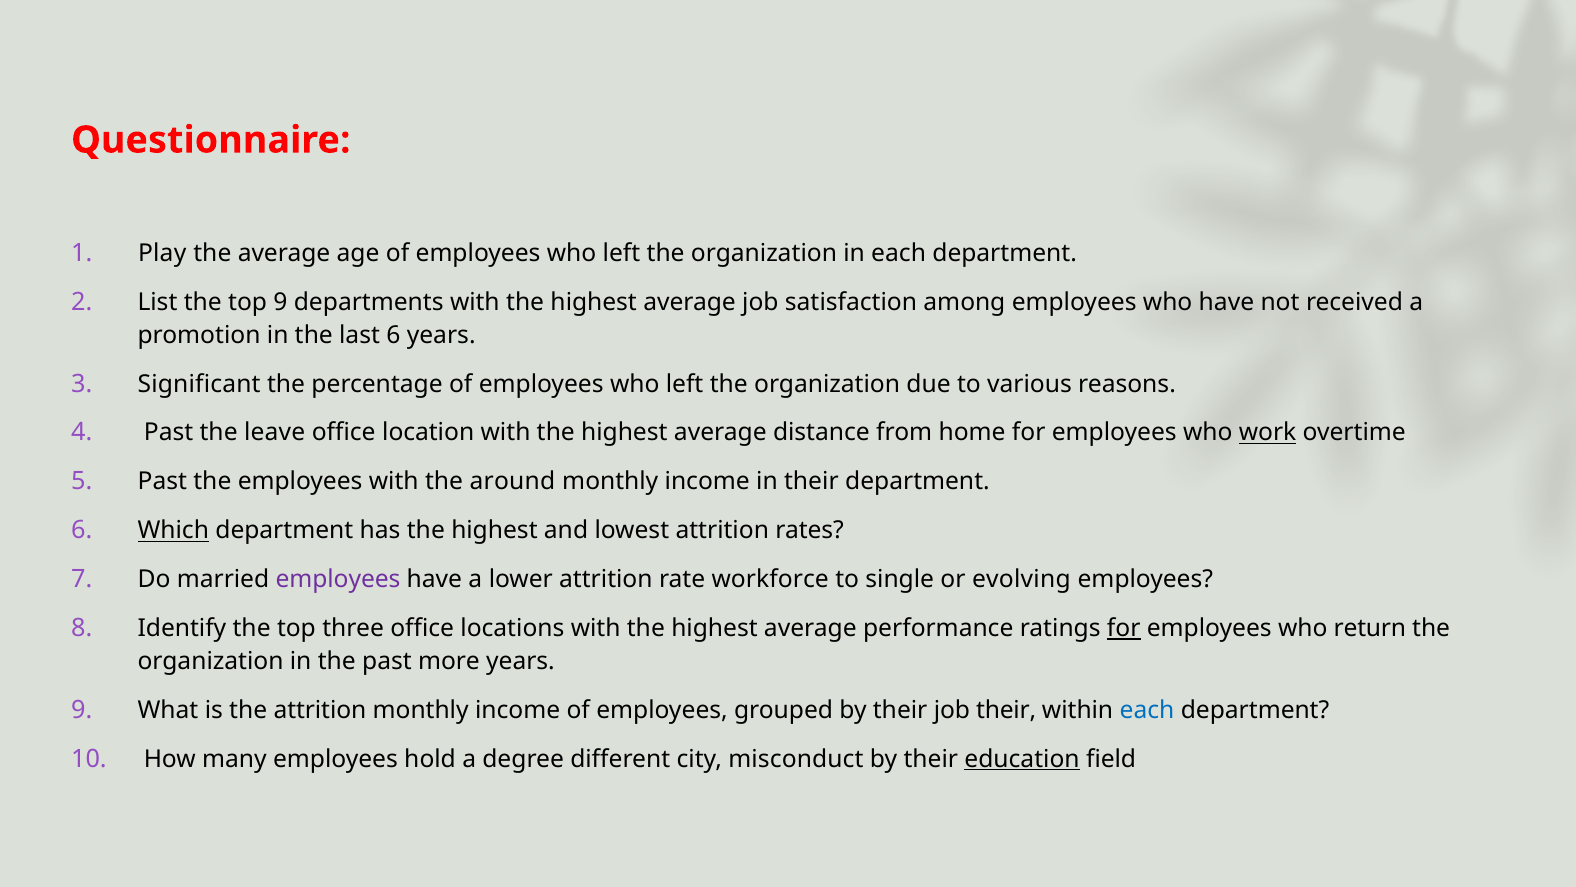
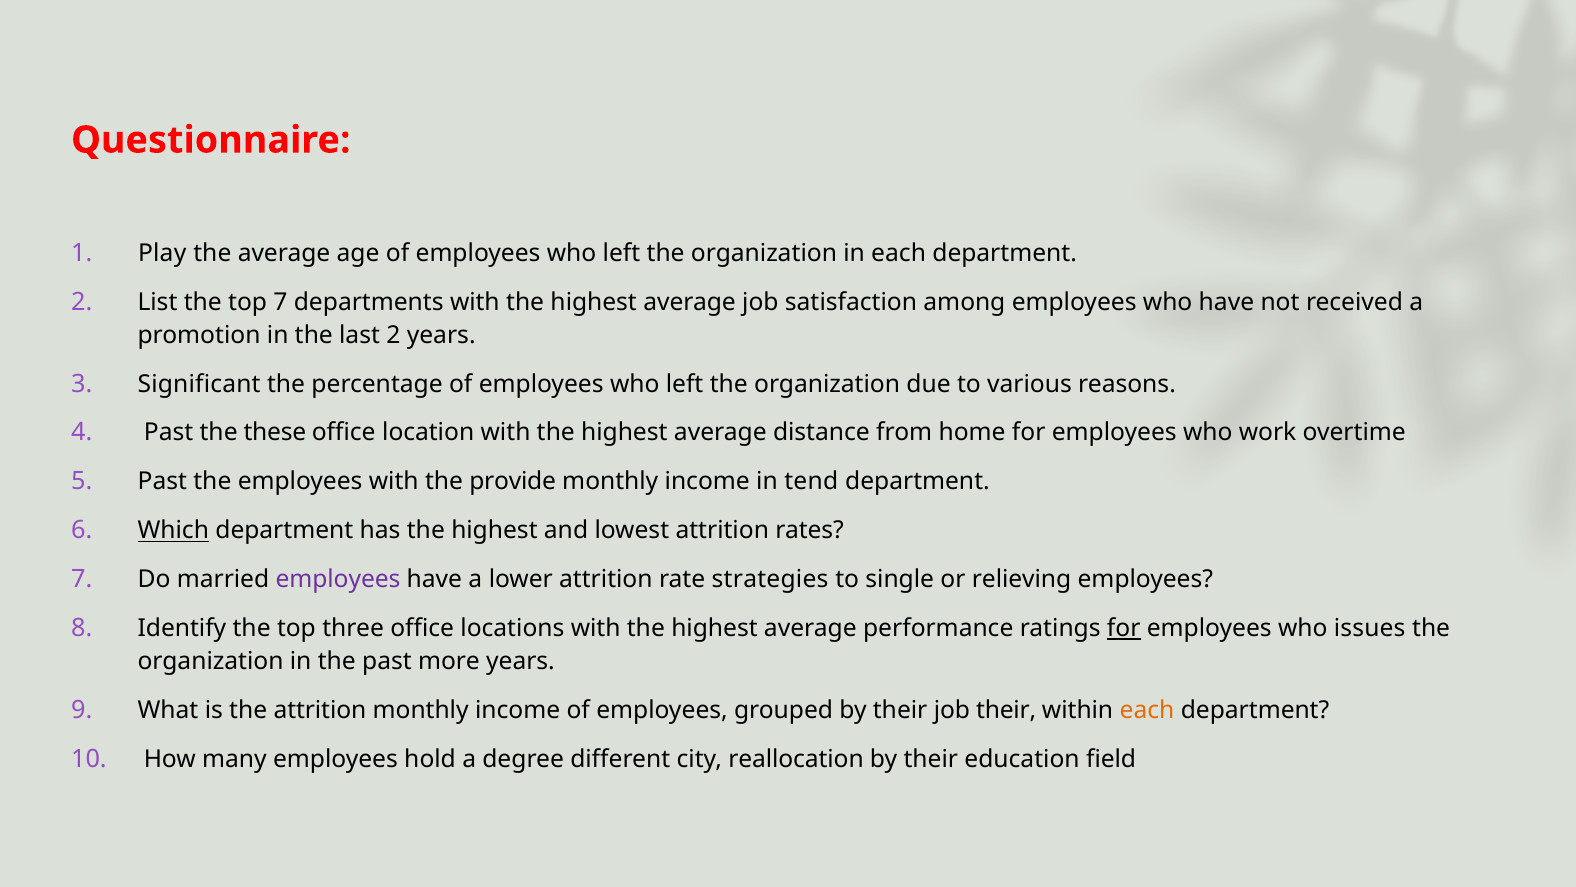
top 9: 9 -> 7 (280, 302)
last 6: 6 -> 2 (393, 335)
leave: leave -> these (275, 433)
work underline: present -> none (1268, 433)
around: around -> provide (513, 482)
in their: their -> tend (811, 482)
workforce: workforce -> strategies (770, 579)
evolving: evolving -> relieving (1022, 579)
return: return -> issues (1370, 628)
each colour: blue -> orange (1147, 710)
misconduct: misconduct -> reallocation (796, 759)
education underline: present -> none (1022, 759)
